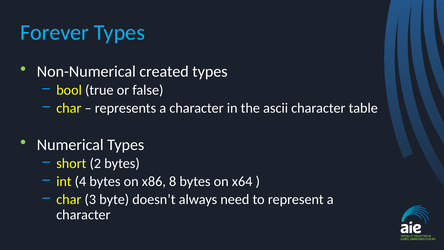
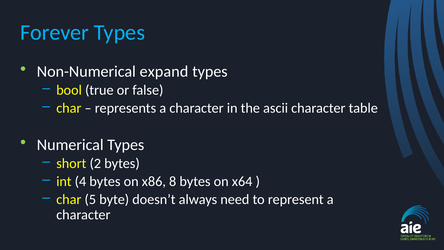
created: created -> expand (164, 71)
3: 3 -> 5 (90, 199)
